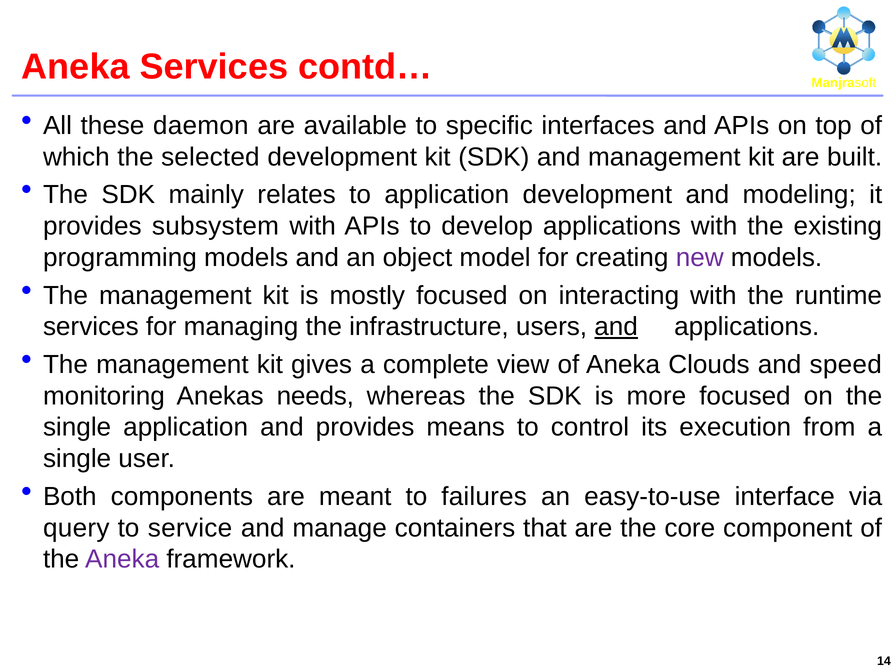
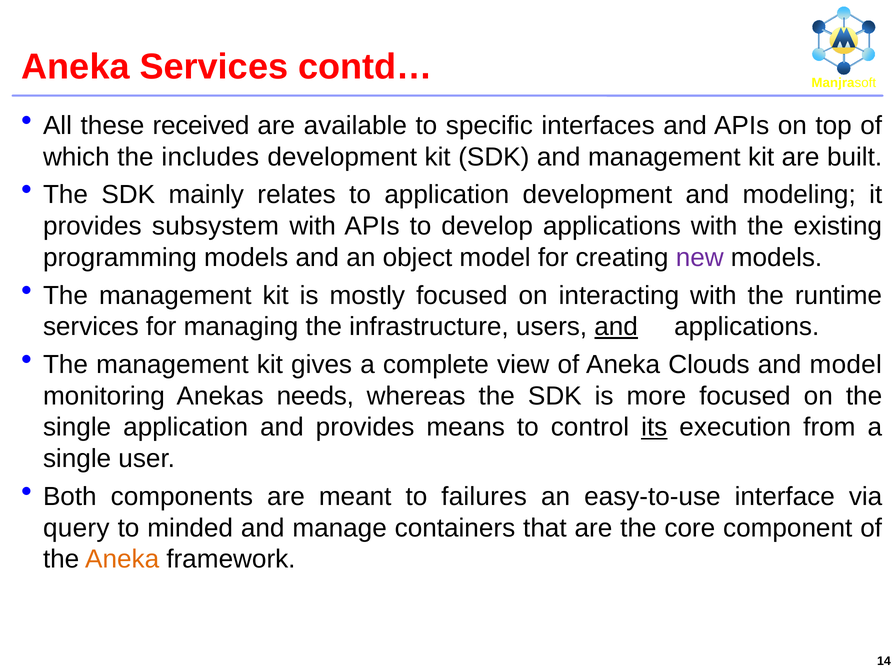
daemon: daemon -> received (201, 126)
selected: selected -> includes (210, 157)
and speed: speed -> model (846, 365)
its underline: none -> present (654, 427)
service: service -> minded (190, 528)
Aneka colour: purple -> orange (122, 559)
